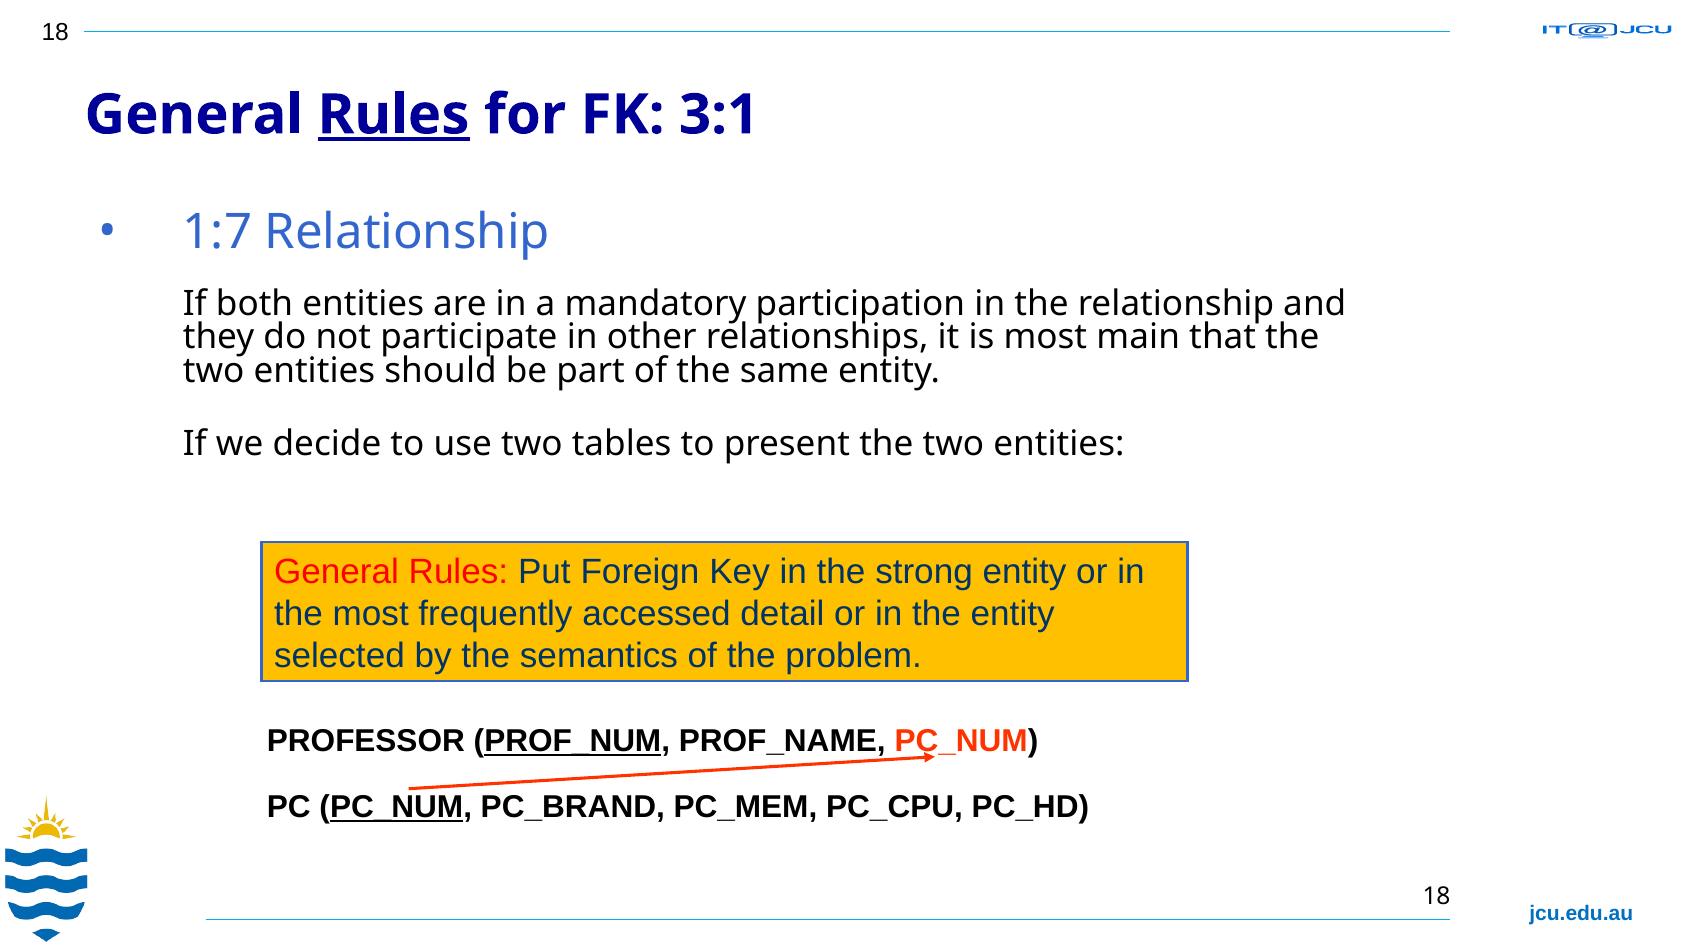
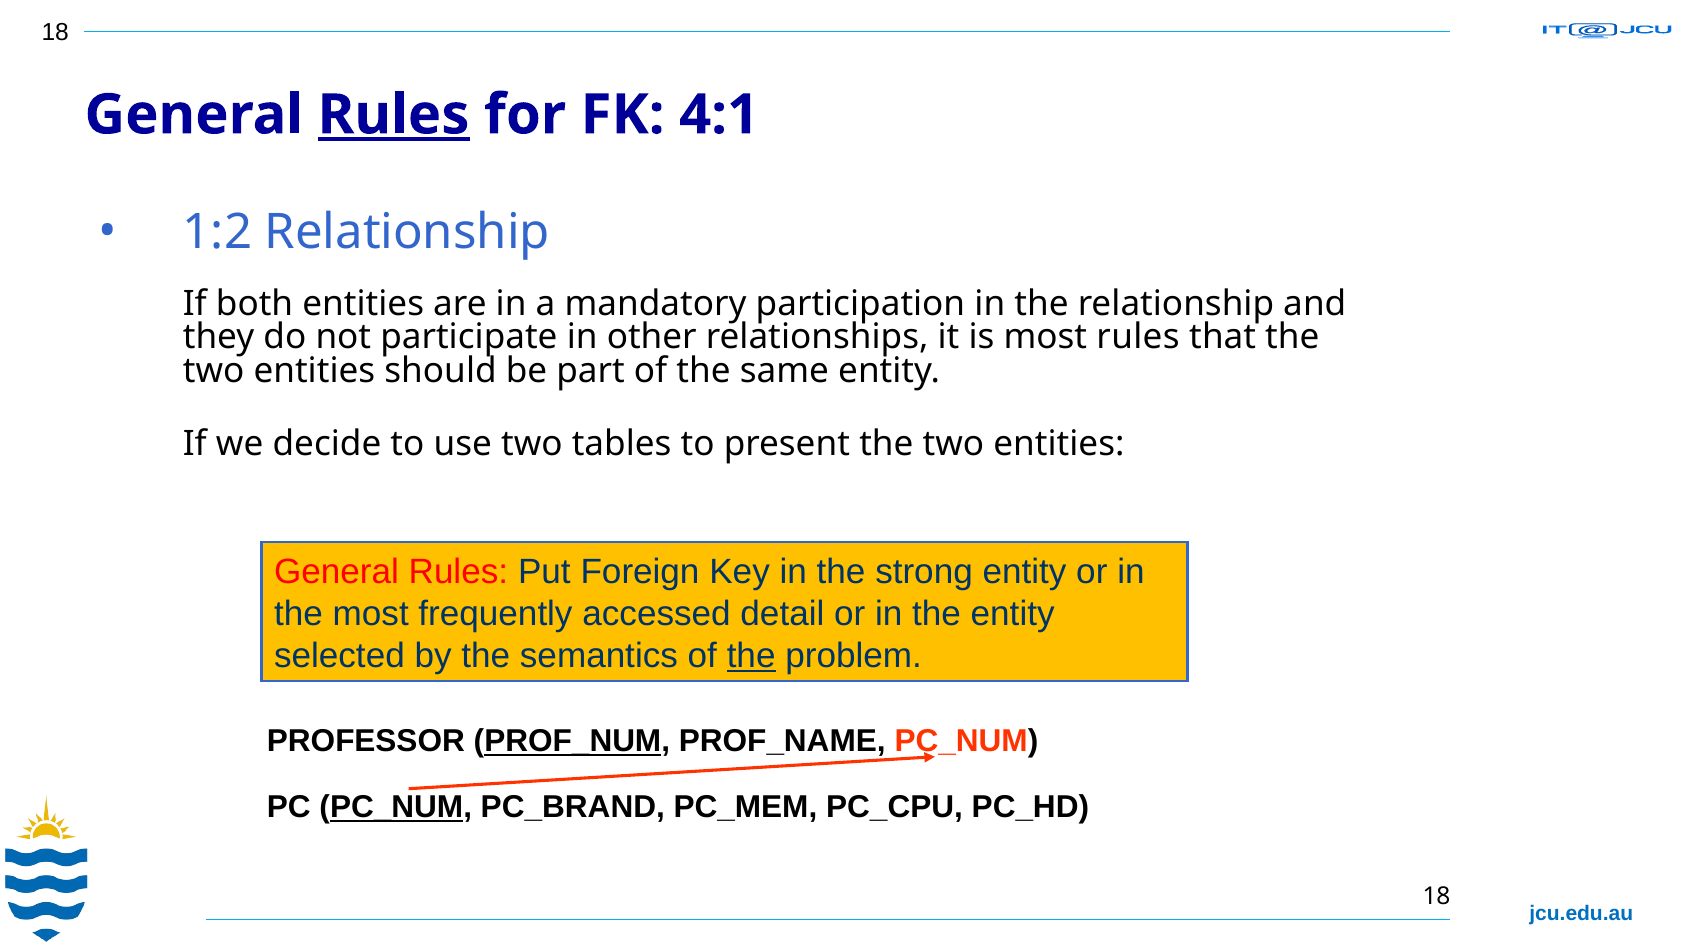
3:1: 3:1 -> 4:1 (719, 115)
1:7: 1:7 -> 1:2 (218, 233)
most main: main -> rules (1138, 337)
the underline: none -> present (751, 656)
